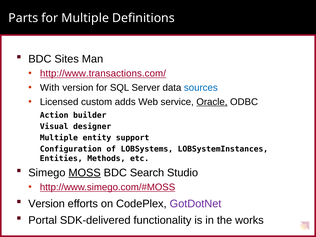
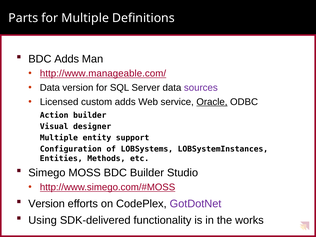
BDC Sites: Sites -> Adds (67, 59)
http://www.transactions.com/: http://www.transactions.com/ -> http://www.manageable.com/ (103, 73)
With: With -> Data (50, 88)
sources colour: blue -> purple (201, 88)
MOSS underline: present -> none (85, 173)
BDC Search: Search -> Builder (147, 173)
Portal: Portal -> Using (43, 220)
